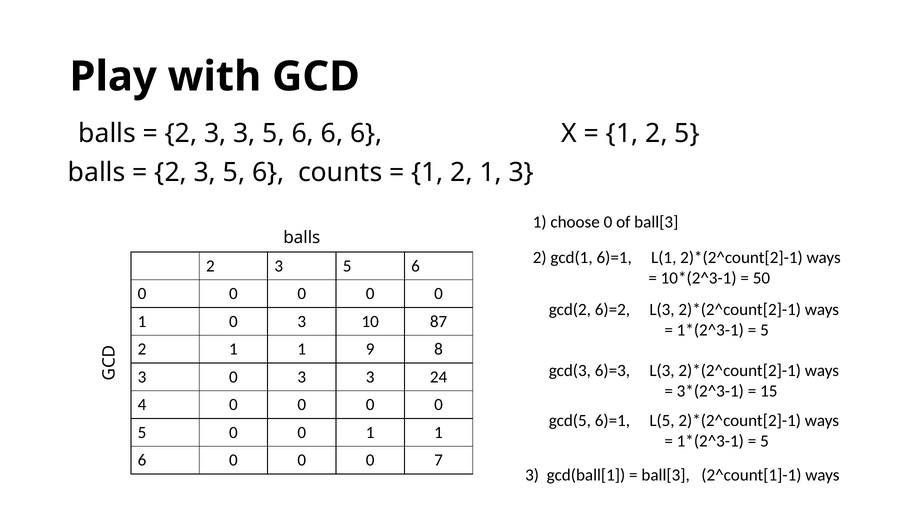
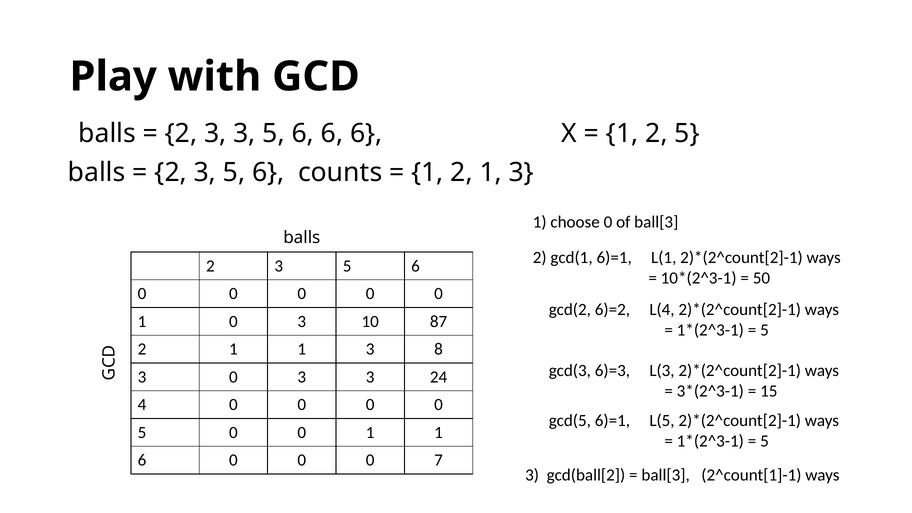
6)=2 L(3: L(3 -> L(4 (662, 310)
1 1 9: 9 -> 3 (370, 349)
gcd(ball[1: gcd(ball[1 -> gcd(ball[2 (586, 475)
